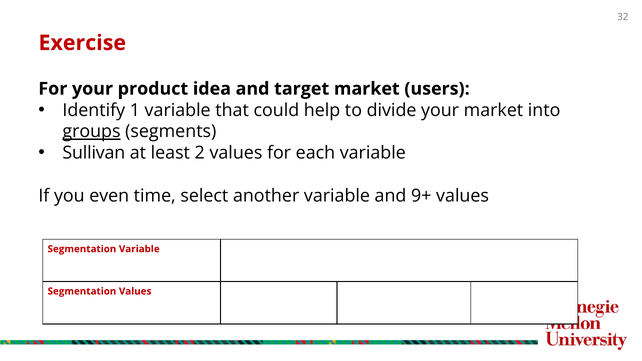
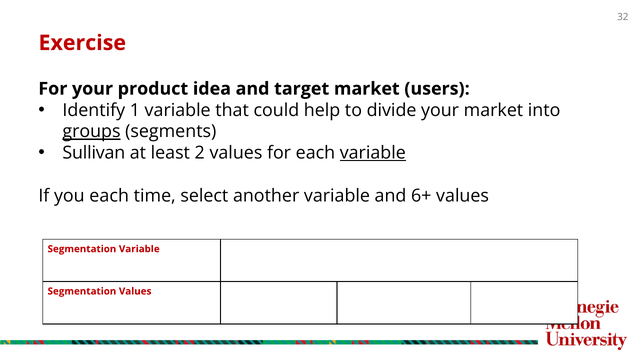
variable underline: none -> present (373, 153)
you even: even -> each (109, 196)
9+: 9+ -> 6+ (421, 196)
